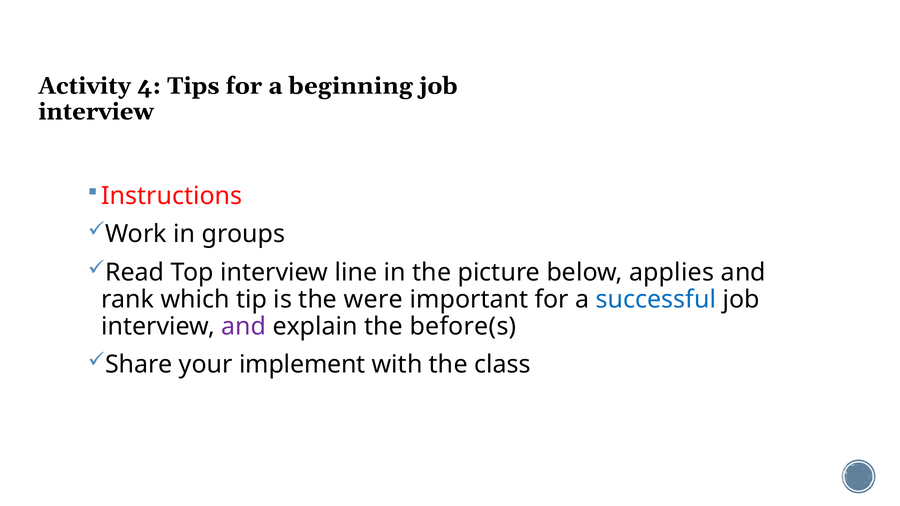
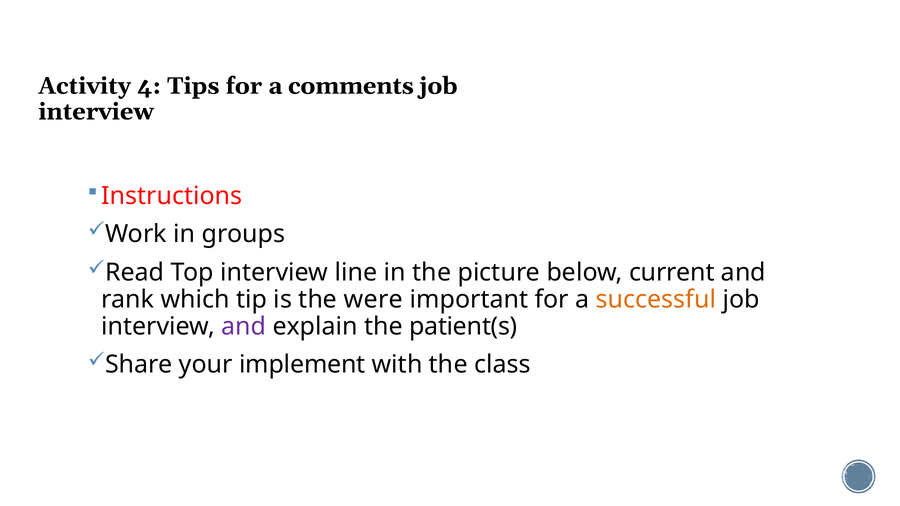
beginning: beginning -> comments (351, 86)
applies: applies -> current (672, 272)
successful colour: blue -> orange (656, 300)
before(s: before(s -> patient(s (463, 327)
